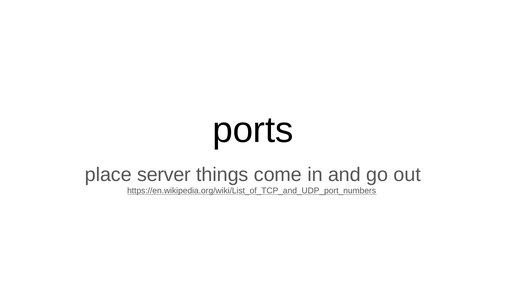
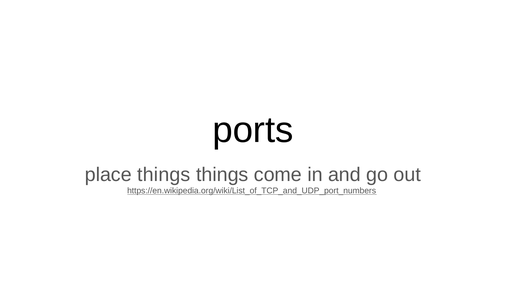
place server: server -> things (164, 175)
